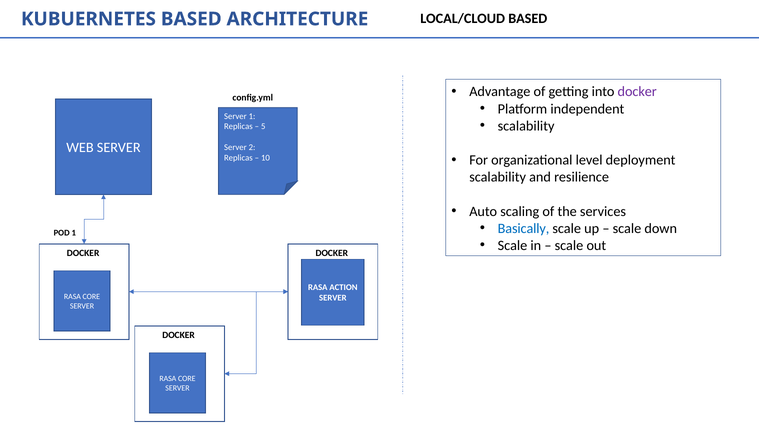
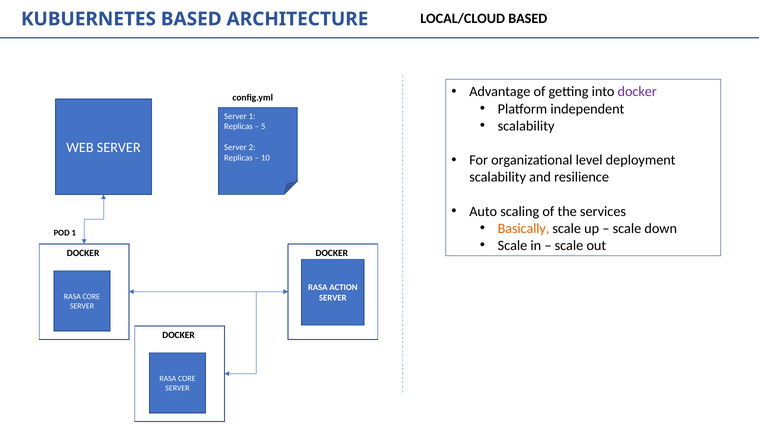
Basically colour: blue -> orange (524, 228)
